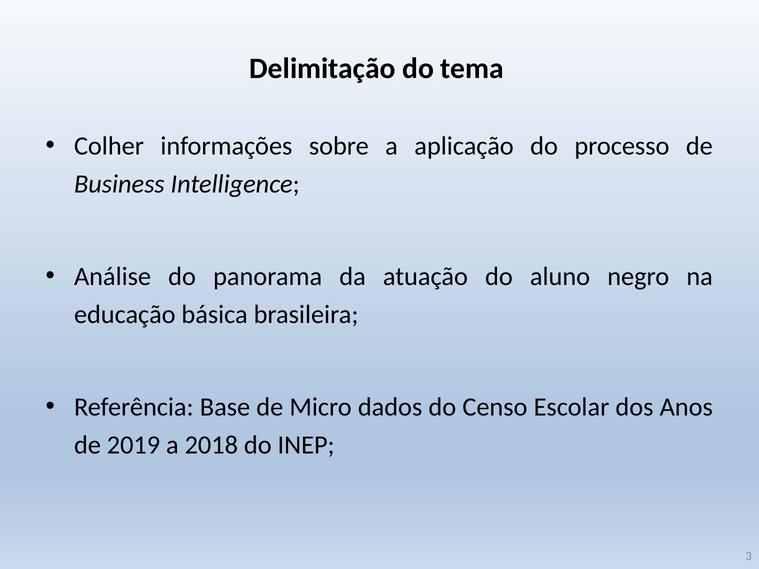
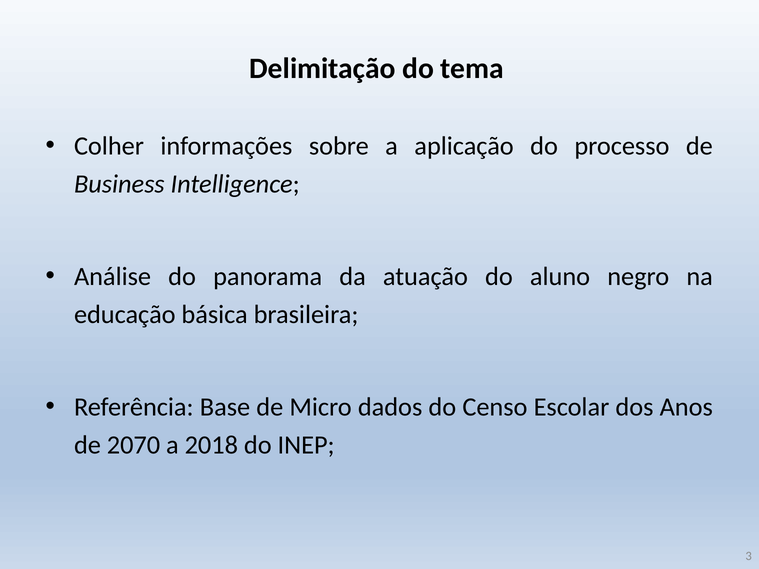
2019: 2019 -> 2070 (133, 445)
